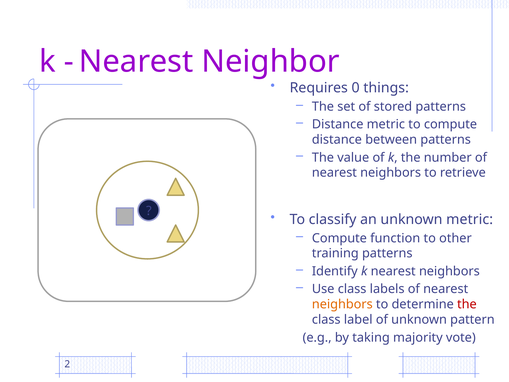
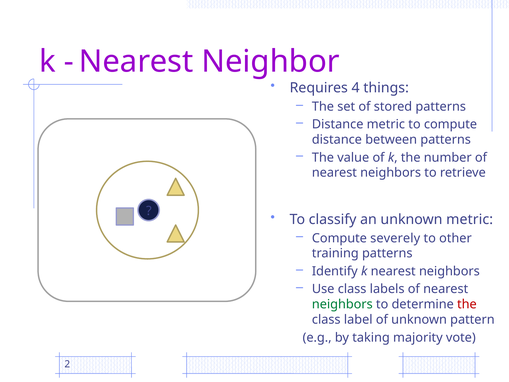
0: 0 -> 4 (356, 88)
function: function -> severely (395, 238)
neighbors colour: orange -> green (342, 304)
